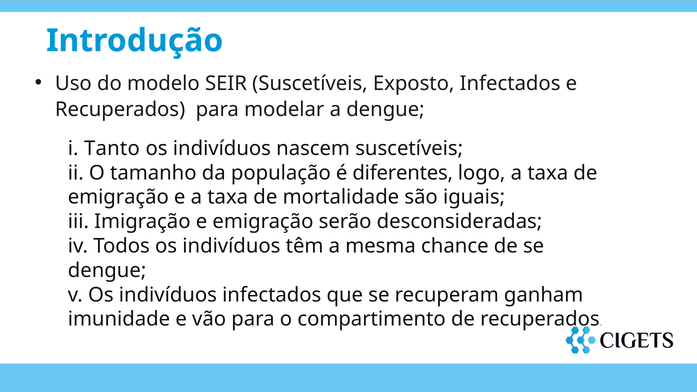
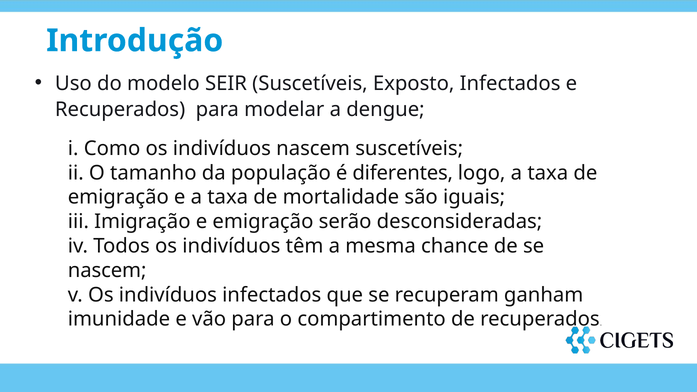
Tanto: Tanto -> Como (112, 148)
dengue: dengue -> nascem (107, 271)
